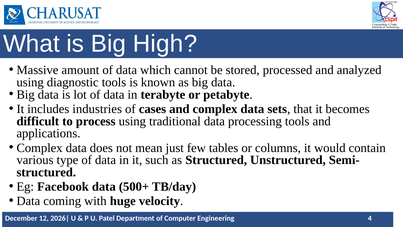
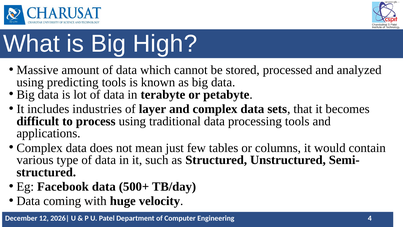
diagnostic: diagnostic -> predicting (73, 82)
cases: cases -> layer (152, 109)
